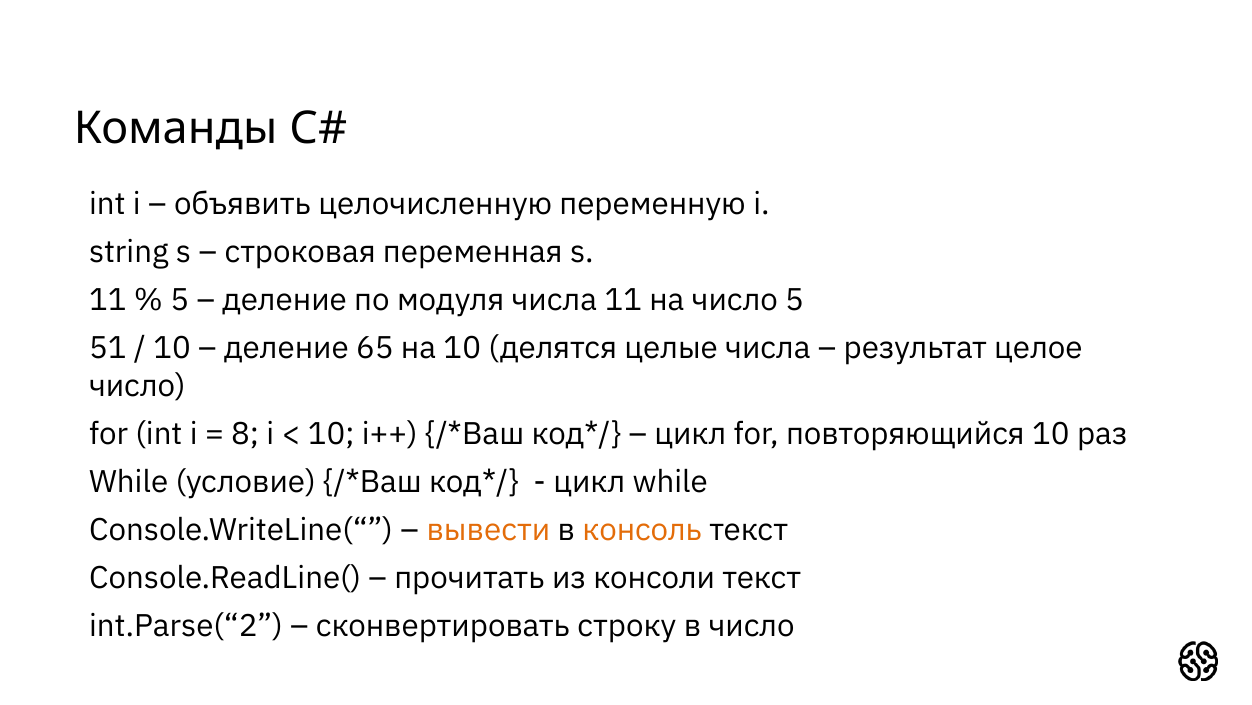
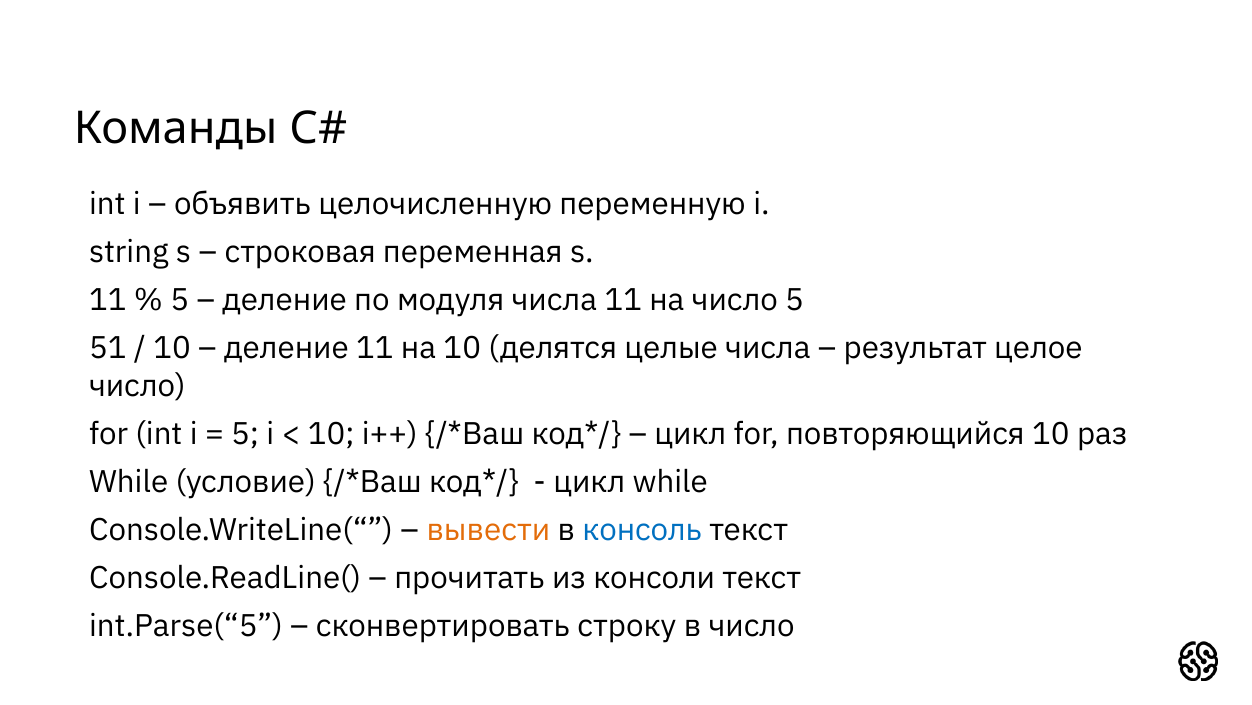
деление 65: 65 -> 11 (375, 348)
8: 8 -> 5 (245, 434)
консоль colour: orange -> blue (642, 530)
int.Parse(“2: int.Parse(“2 -> int.Parse(“5 (186, 626)
